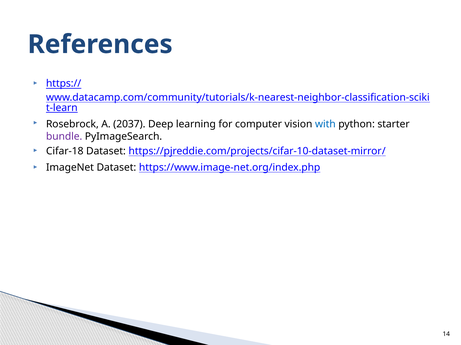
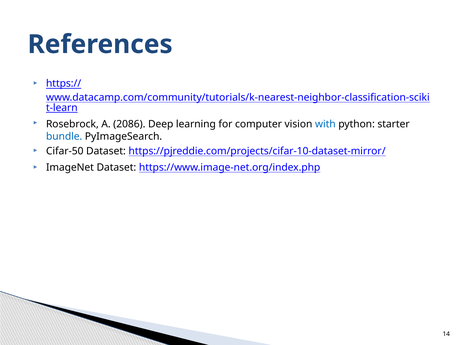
2037: 2037 -> 2086 (129, 124)
bundle colour: purple -> blue (64, 137)
Cifar-18: Cifar-18 -> Cifar-50 (65, 151)
